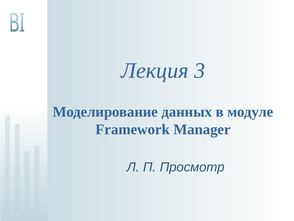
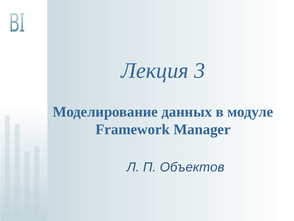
Просмотр: Просмотр -> Объектов (192, 167)
